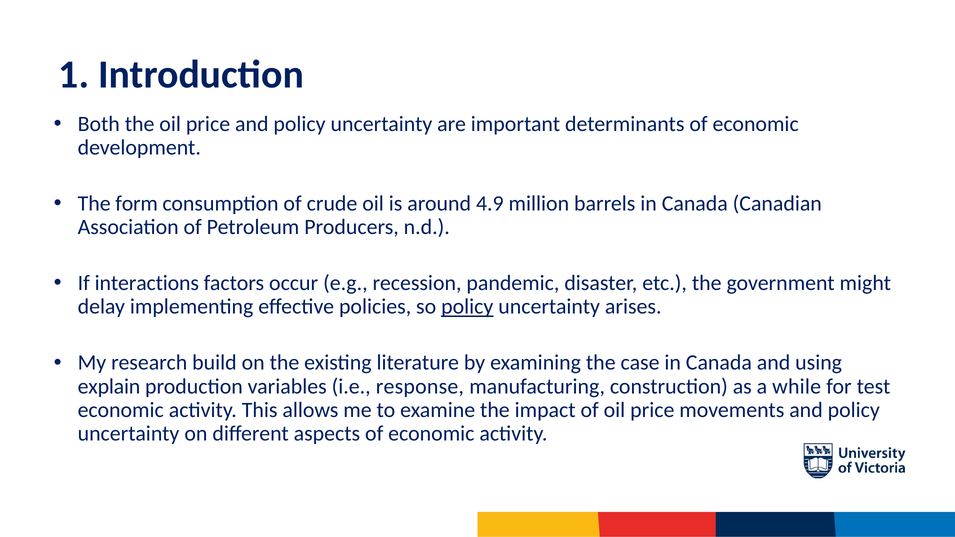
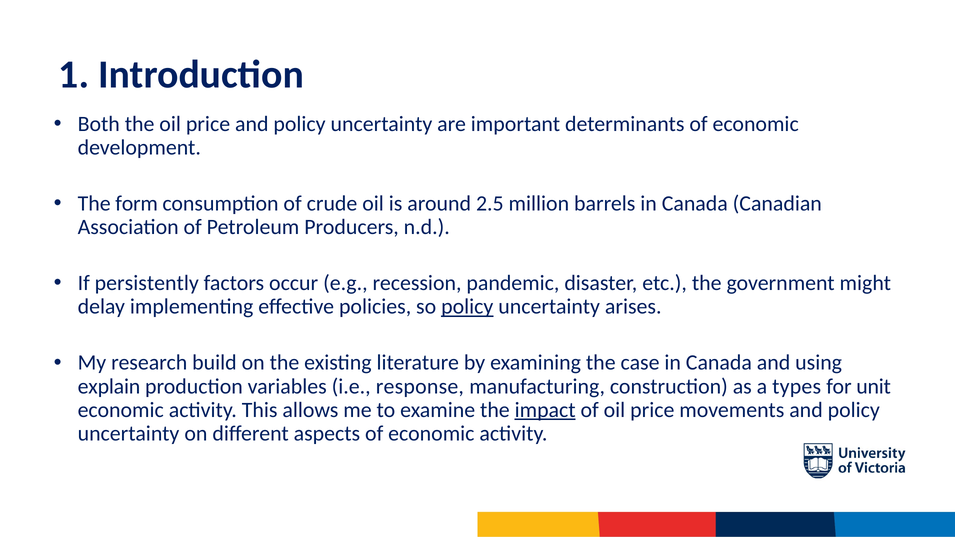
4.9: 4.9 -> 2.5 (490, 204)
interactions: interactions -> persistently (147, 283)
while: while -> types (797, 386)
test: test -> unit (874, 386)
impact underline: none -> present (545, 410)
